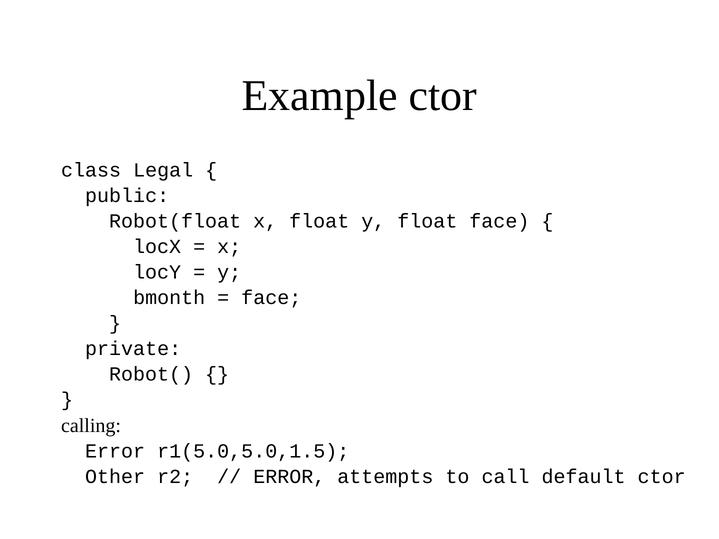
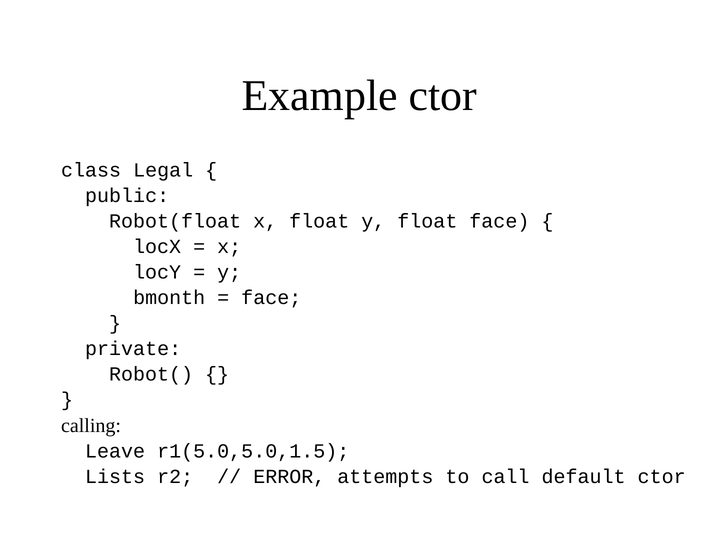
Error: Error -> Leave (115, 451)
Other: Other -> Lists (115, 477)
